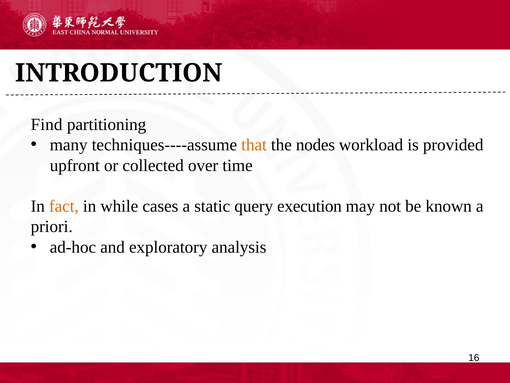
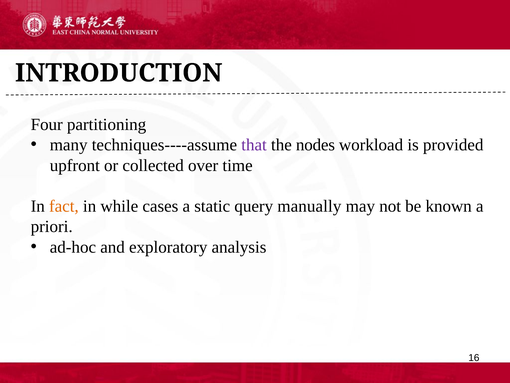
Find: Find -> Four (47, 124)
that colour: orange -> purple (254, 145)
execution: execution -> manually (309, 206)
